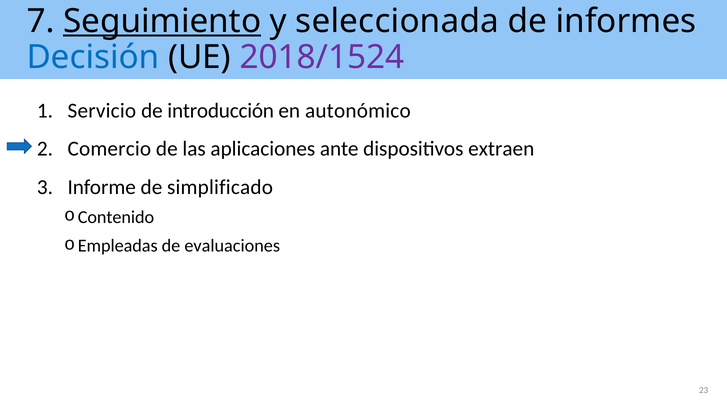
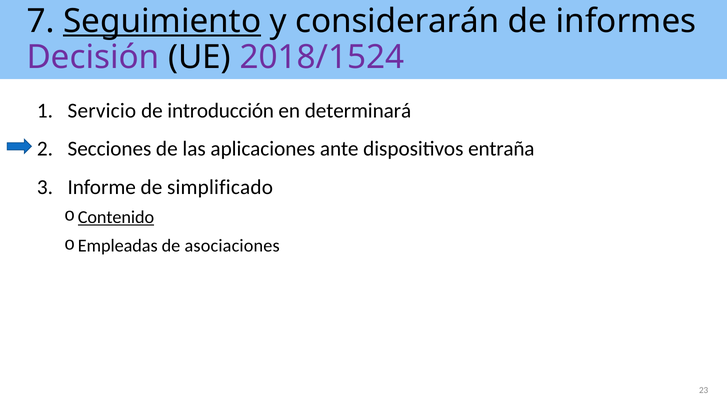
seleccionada: seleccionada -> considerarán (397, 21)
Decisión colour: blue -> purple (93, 57)
autonómico: autonómico -> determinará (358, 111)
Comercio: Comercio -> Secciones (109, 149)
extraen: extraen -> entraña (501, 149)
Contenido underline: none -> present (116, 217)
evaluaciones: evaluaciones -> asociaciones (232, 246)
